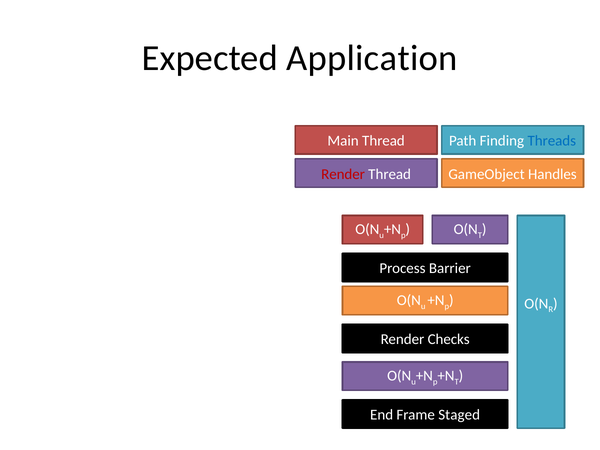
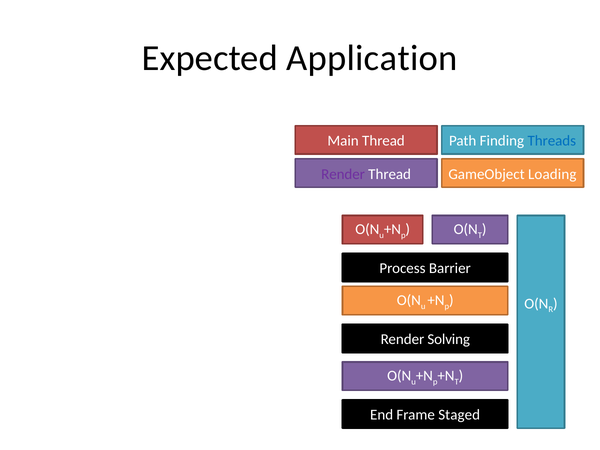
Render colour: red -> purple (343, 174)
Handles: Handles -> Loading (552, 174)
Checks: Checks -> Solving (449, 339)
